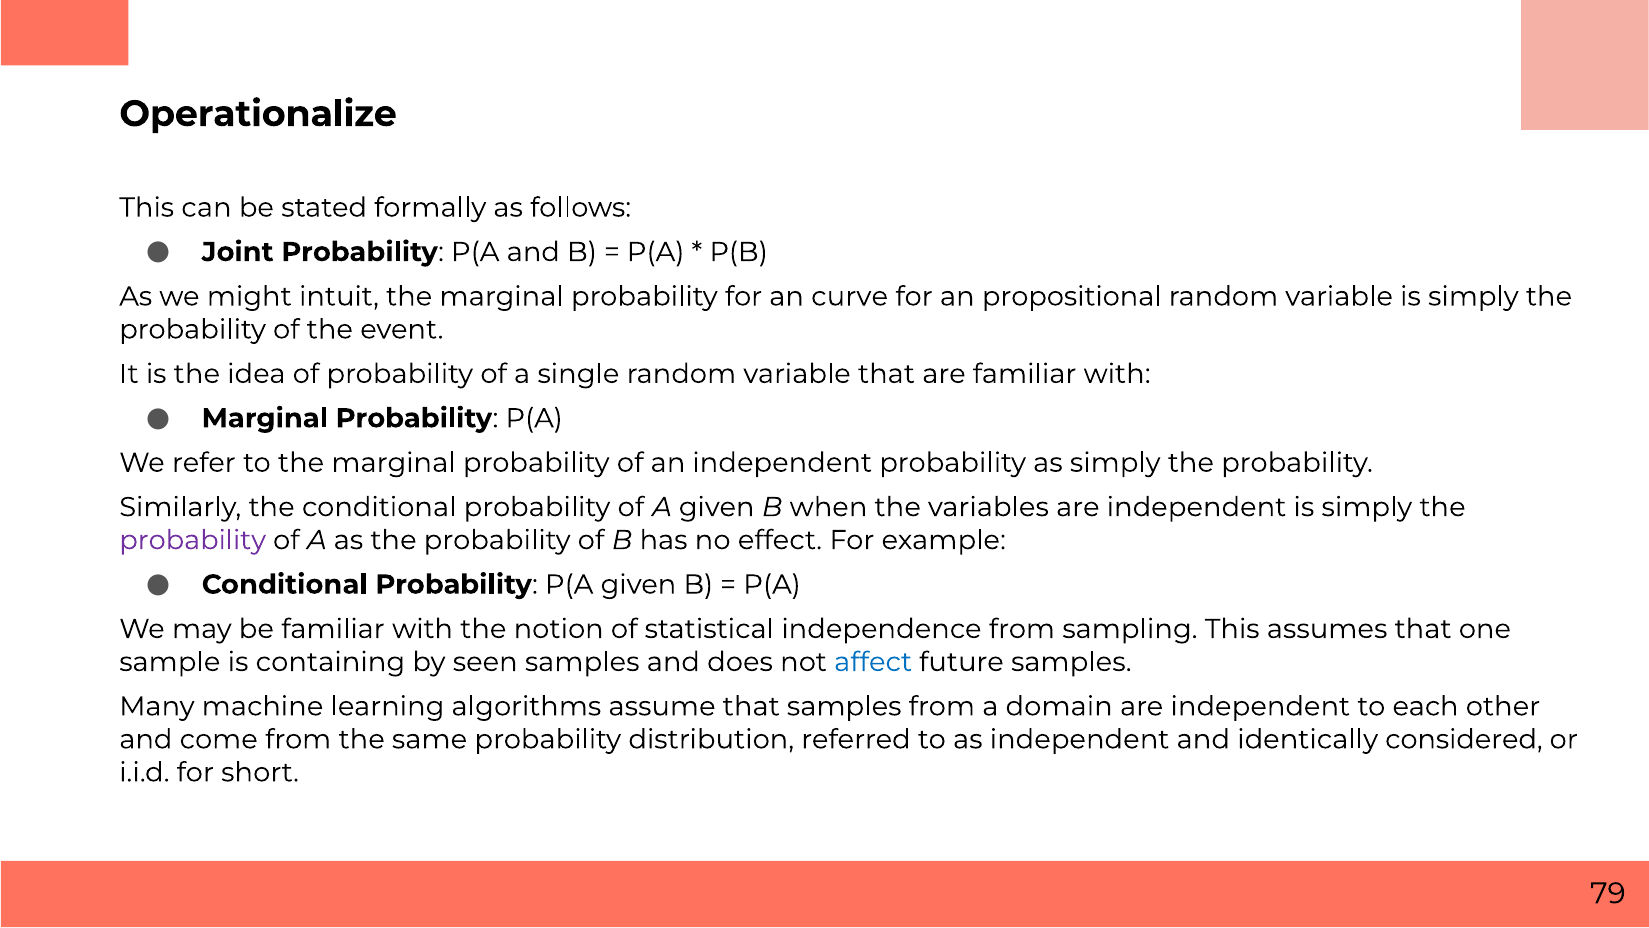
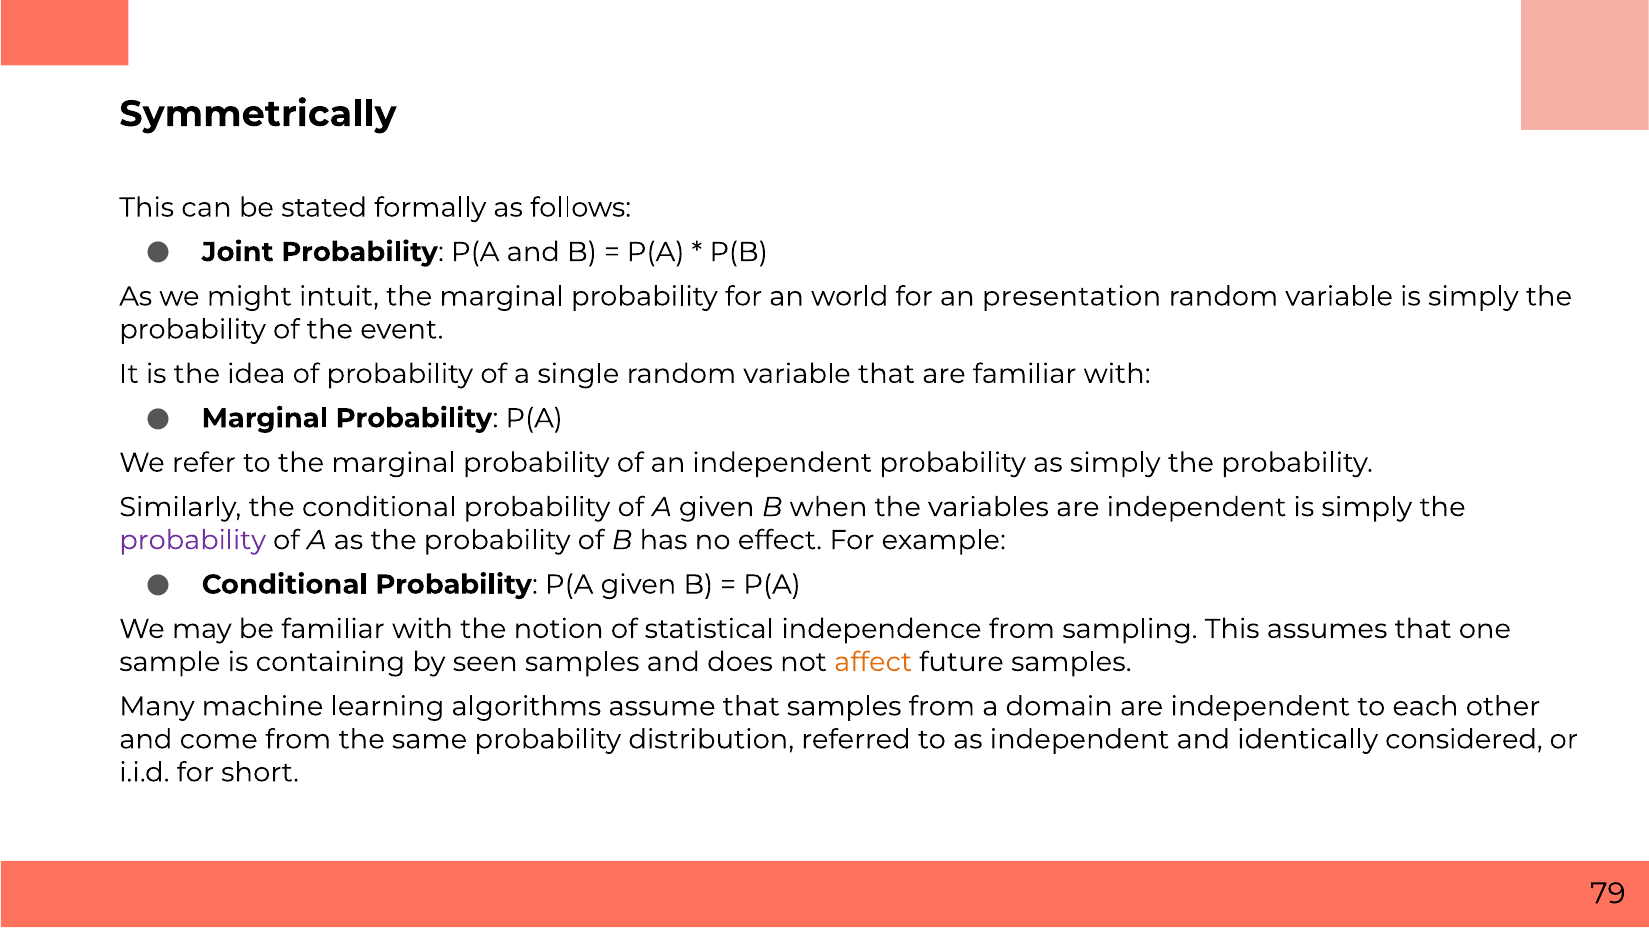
Operationalize: Operationalize -> Symmetrically (258, 114)
curve: curve -> world (850, 296)
propositional: propositional -> presentation (1072, 296)
affect colour: blue -> orange (873, 662)
